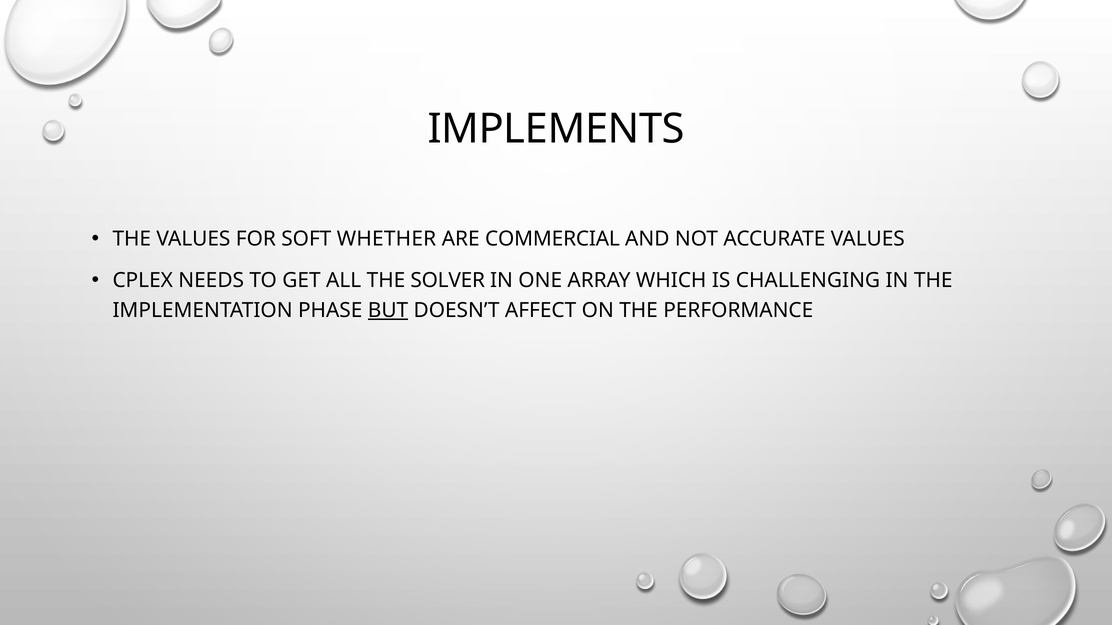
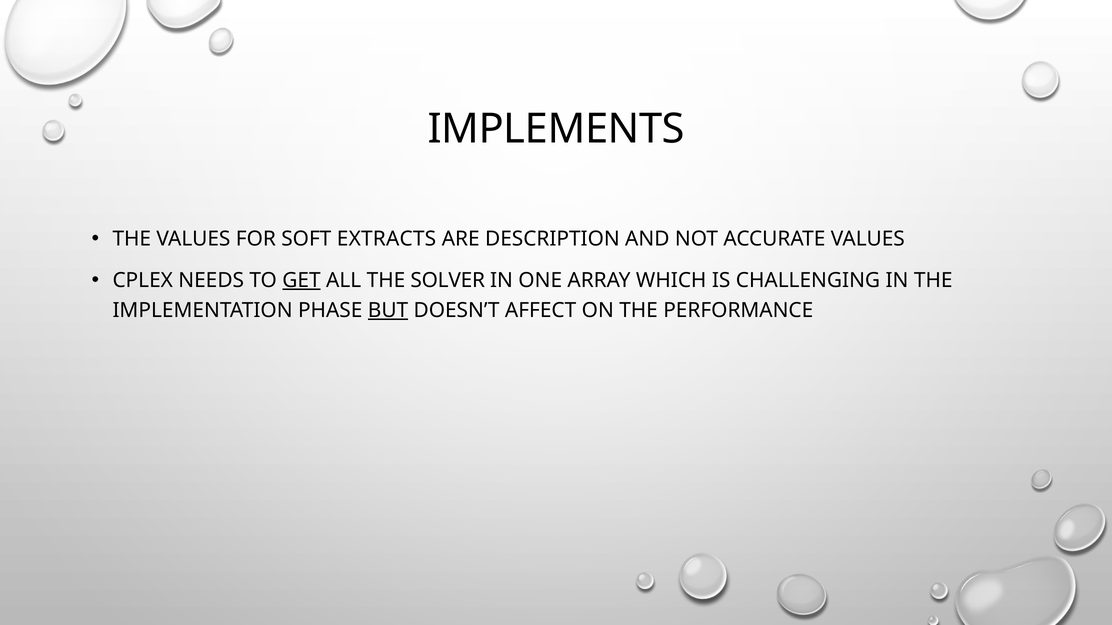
WHETHER: WHETHER -> EXTRACTS (387, 239)
COMMERCIAL: COMMERCIAL -> DESCRIPTION (552, 239)
GET underline: none -> present (301, 281)
